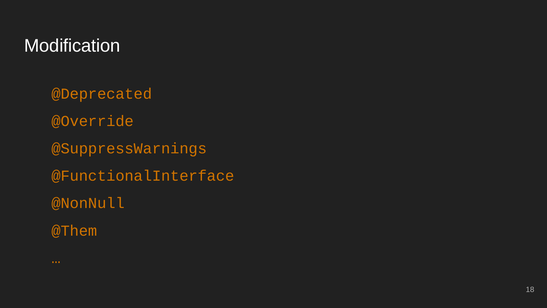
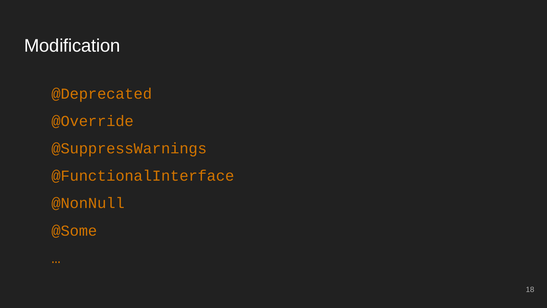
@Them: @Them -> @Some (74, 230)
